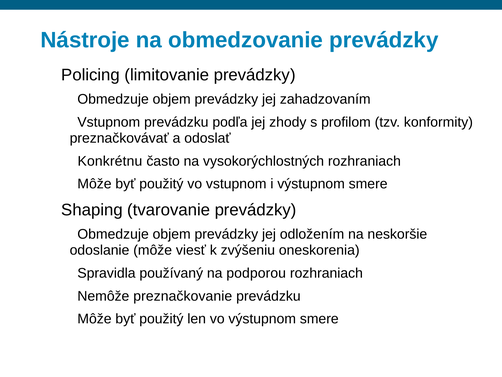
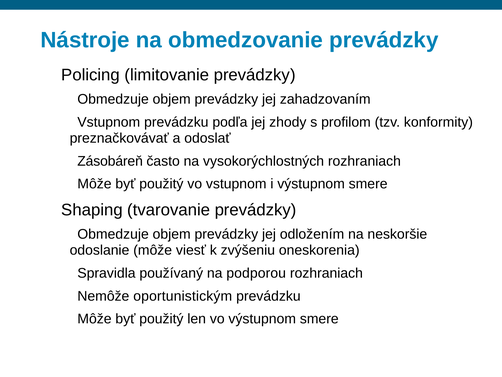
Konkrétnu: Konkrétnu -> Zásobáreň (110, 161)
preznačkovanie: preznačkovanie -> oportunistickým (183, 296)
